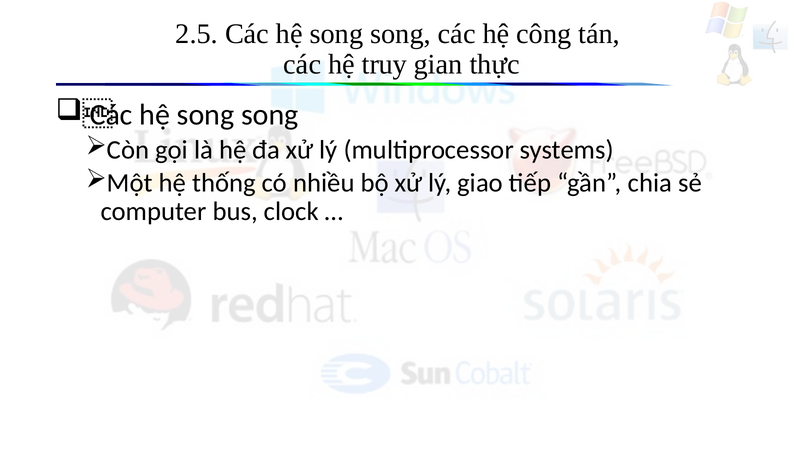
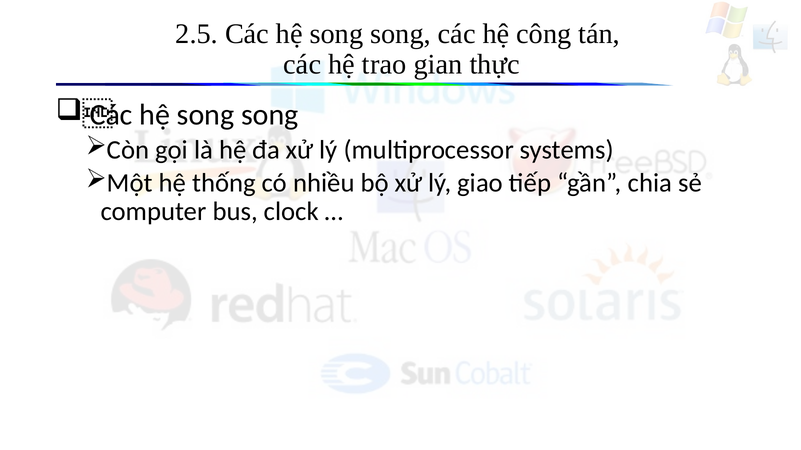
truy: truy -> trao (384, 65)
